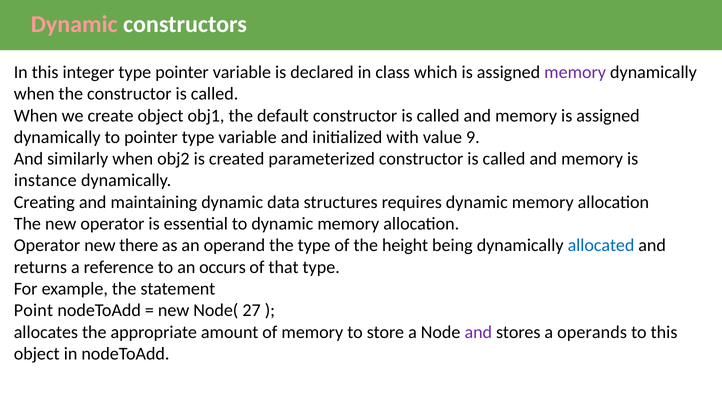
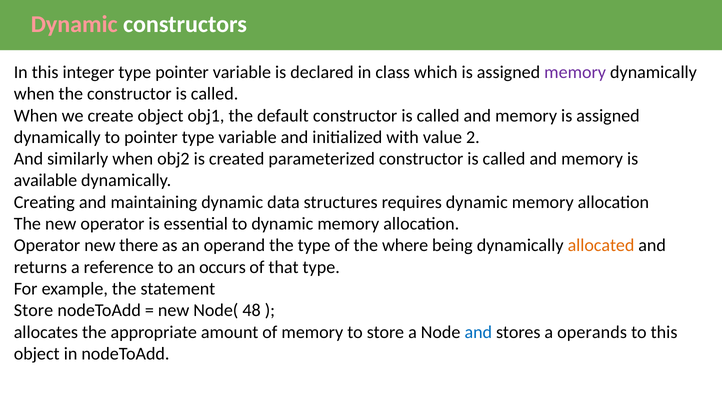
9: 9 -> 2 (473, 137)
instance: instance -> available (45, 181)
height: height -> where (405, 246)
allocated colour: blue -> orange (601, 246)
Point: Point -> Store (33, 311)
27: 27 -> 48 (252, 311)
and colour: purple -> blue (478, 332)
